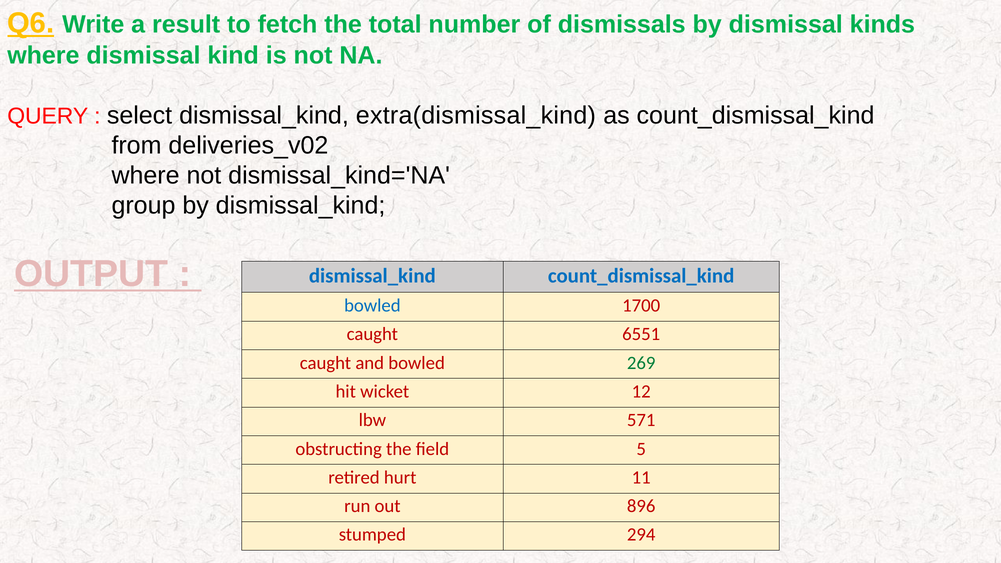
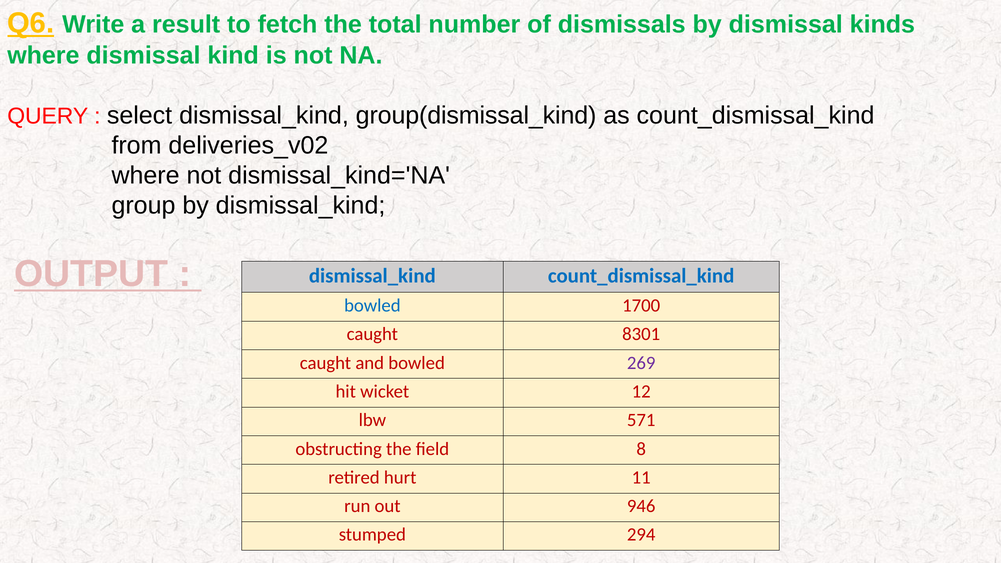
extra(dismissal_kind: extra(dismissal_kind -> group(dismissal_kind (476, 116)
6551: 6551 -> 8301 (641, 334)
269 colour: green -> purple (641, 363)
5: 5 -> 8 (641, 449)
896: 896 -> 946 (641, 506)
